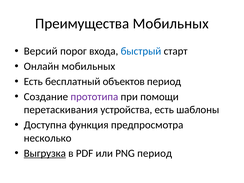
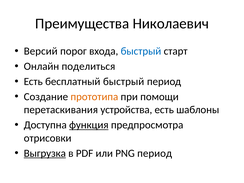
Преимущества Мобильных: Мобильных -> Николаевич (171, 24)
Онлайн мобильных: мобильных -> поделиться (88, 66)
бесплатный объектов: объектов -> быстрый (124, 82)
прототипа colour: purple -> orange (94, 97)
функция underline: none -> present (89, 125)
несколько: несколько -> отрисовки (48, 138)
